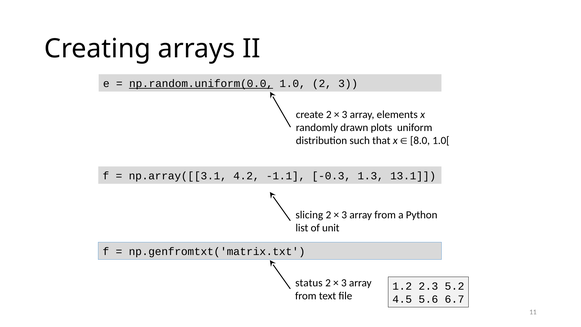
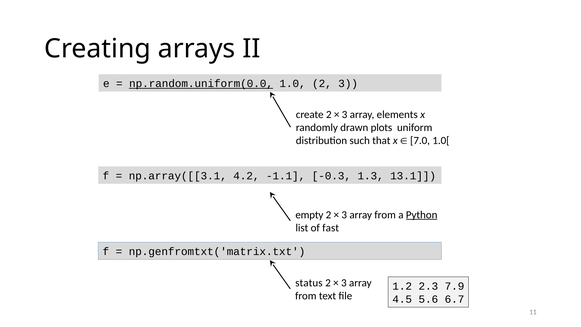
8.0: 8.0 -> 7.0 (420, 141)
slicing: slicing -> empty (309, 215)
Python underline: none -> present (422, 215)
unit: unit -> fast (331, 228)
5.2: 5.2 -> 7.9 (455, 286)
